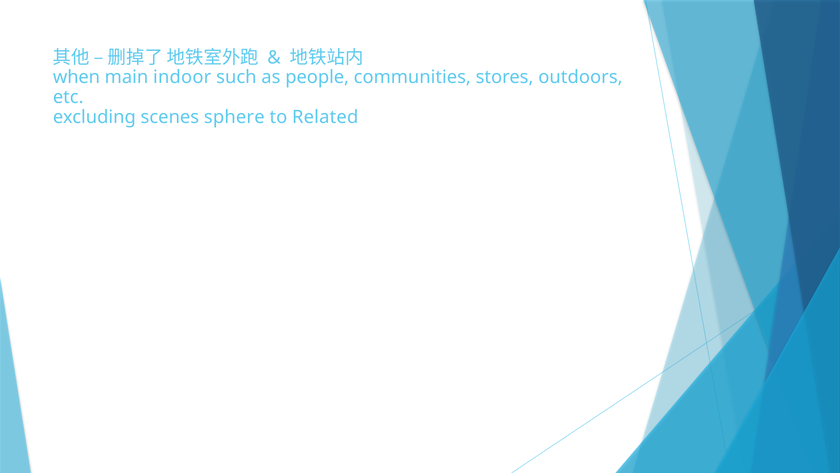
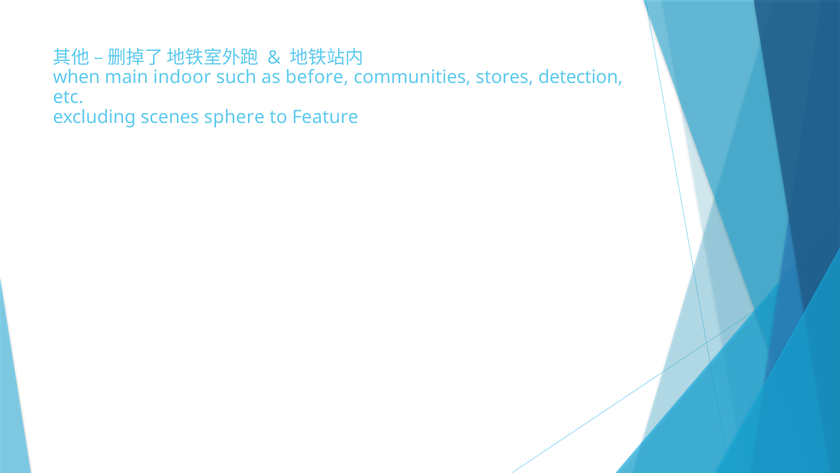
people: people -> before (317, 77)
outdoors: outdoors -> detection (581, 77)
Related: Related -> Feature (325, 117)
